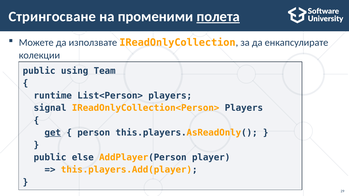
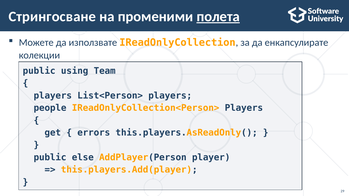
runtime: runtime -> players (53, 96)
signal: signal -> people (50, 108)
get underline: present -> none (53, 133)
person: person -> errors (94, 133)
